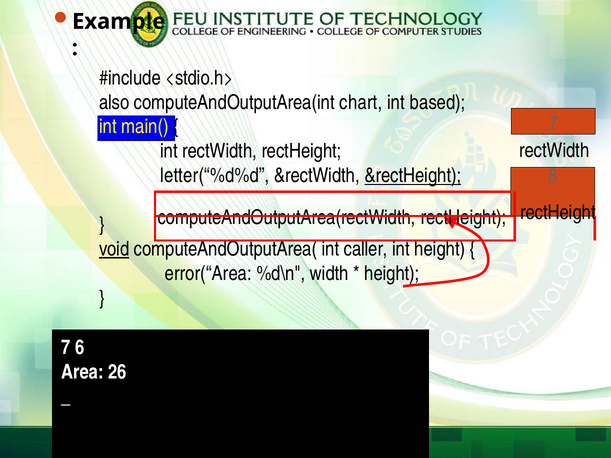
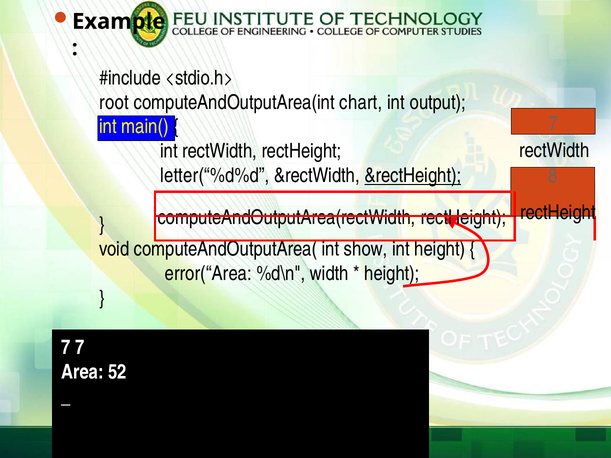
also: also -> root (114, 102)
based: based -> output (438, 102)
void underline: present -> none (114, 249)
caller: caller -> show (366, 249)
6: 6 -> 7 (80, 348)
26: 26 -> 52 (118, 372)
